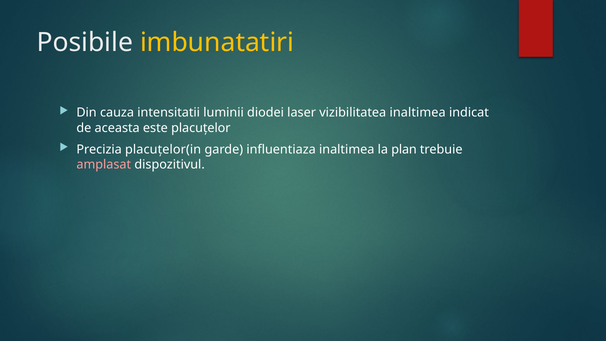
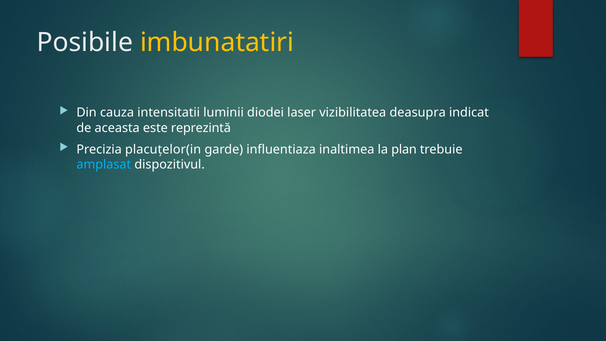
vizibilitatea inaltimea: inaltimea -> deasupra (418, 113)
placuțelor: placuțelor -> reprezintă (201, 128)
amplasat colour: pink -> light blue (104, 165)
